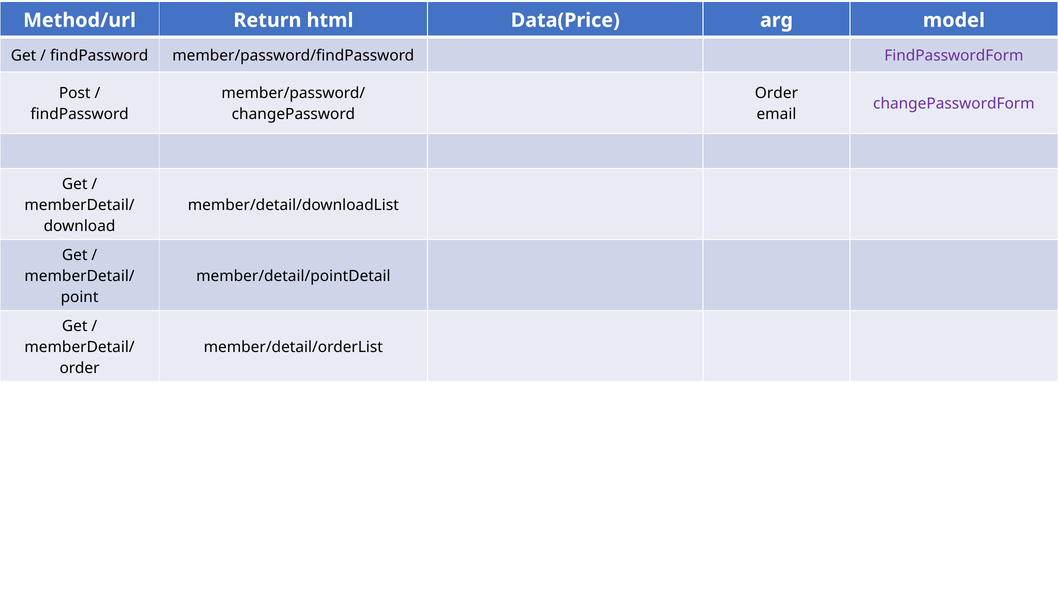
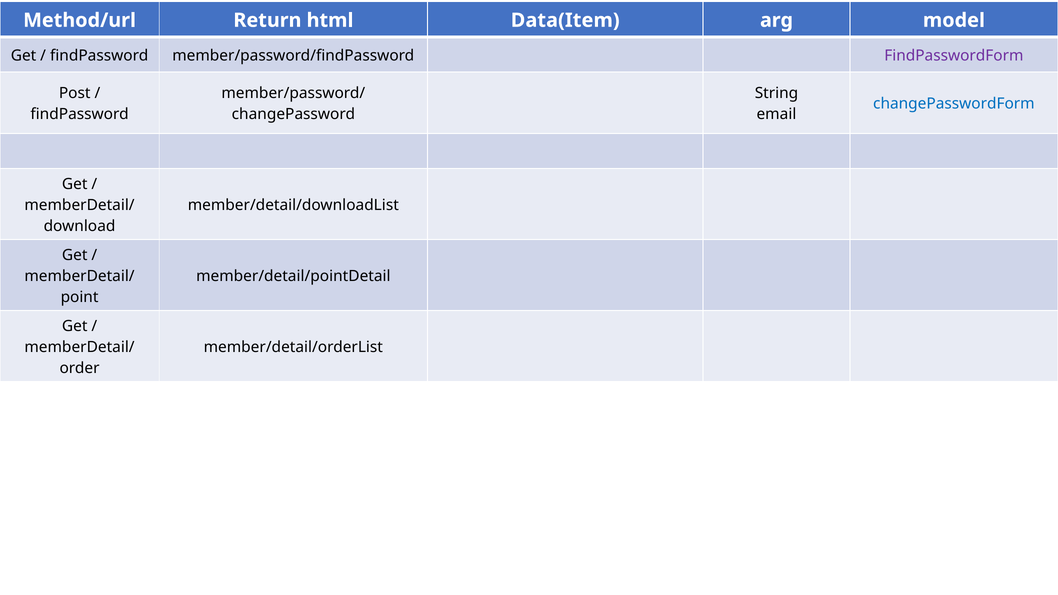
Data(Price: Data(Price -> Data(Item (565, 20)
Order: Order -> String (776, 93)
changePasswordForm colour: purple -> blue (954, 104)
